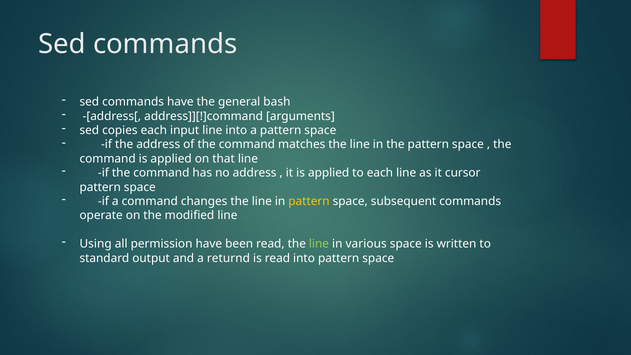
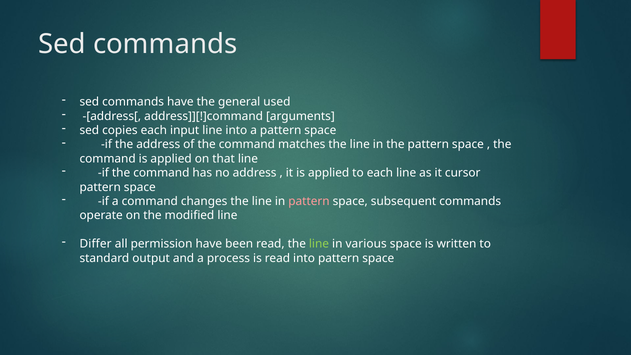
bash: bash -> used (277, 102)
pattern colour: yellow -> pink (309, 201)
Using: Using -> Differ (96, 244)
returnd: returnd -> process (228, 258)
